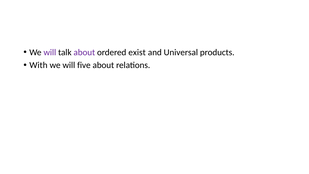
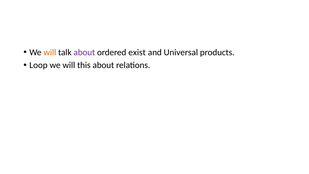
will colour: purple -> orange (50, 52)
With: With -> Loop (38, 65)
five: five -> this (84, 65)
